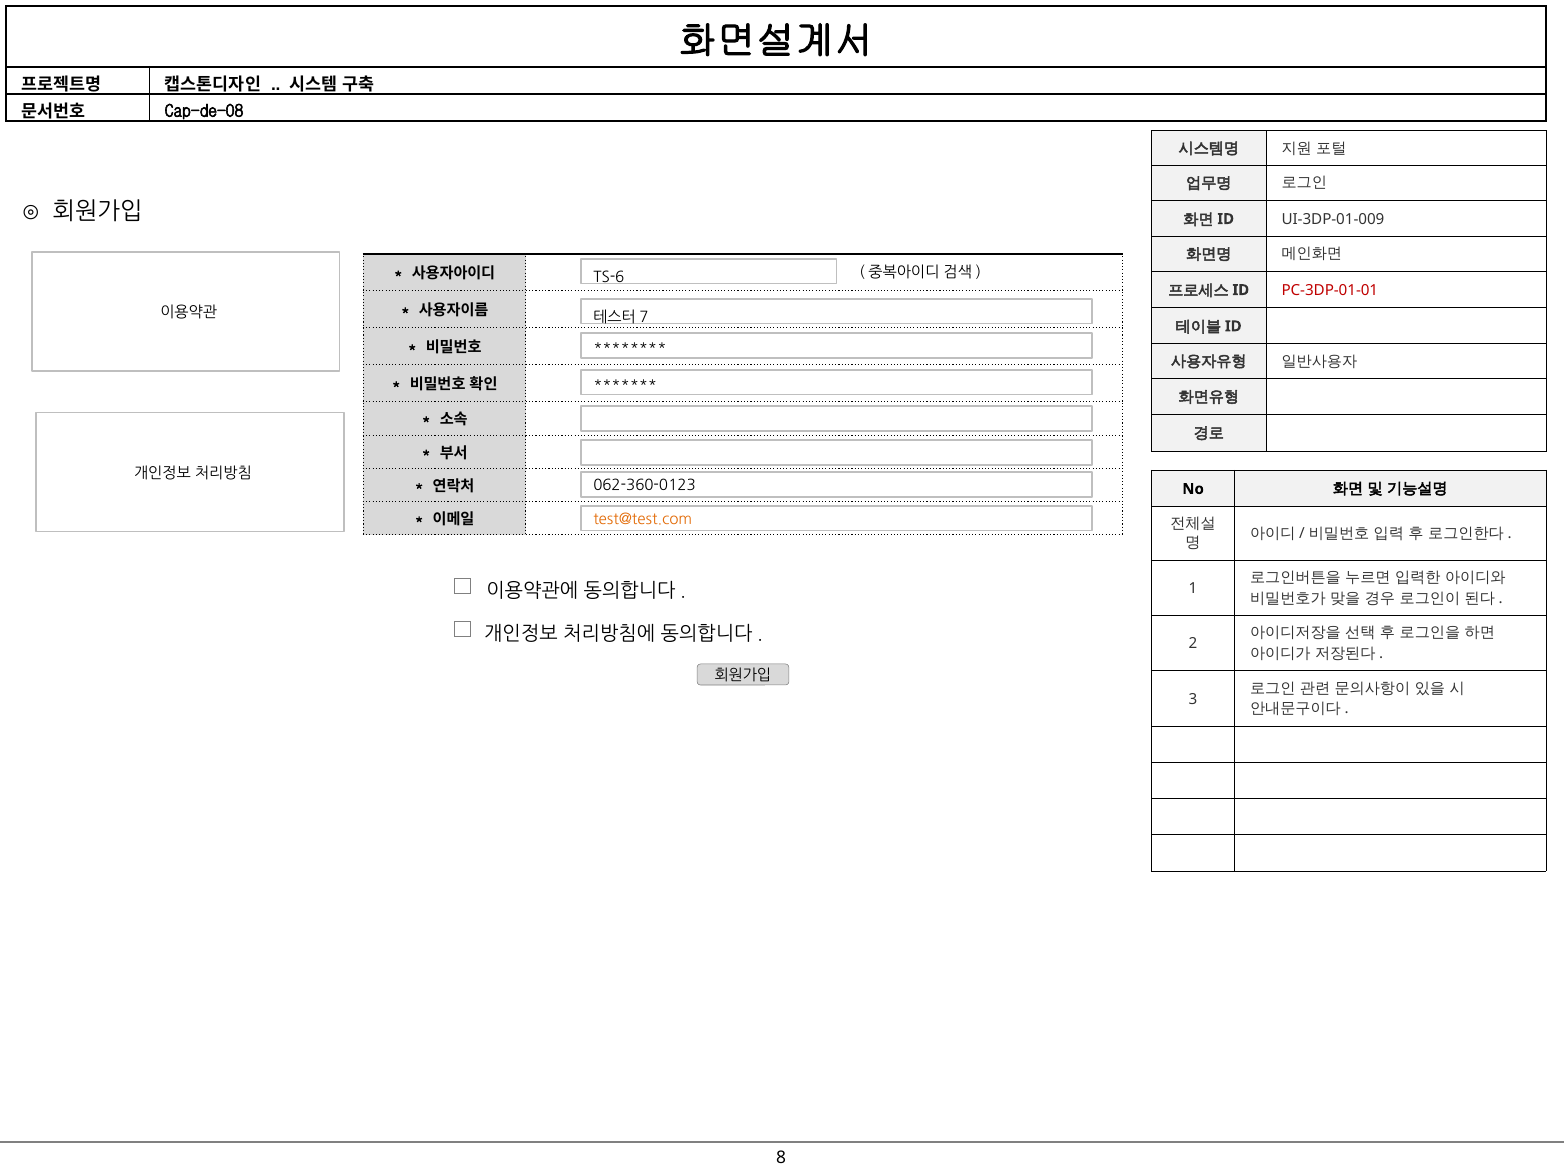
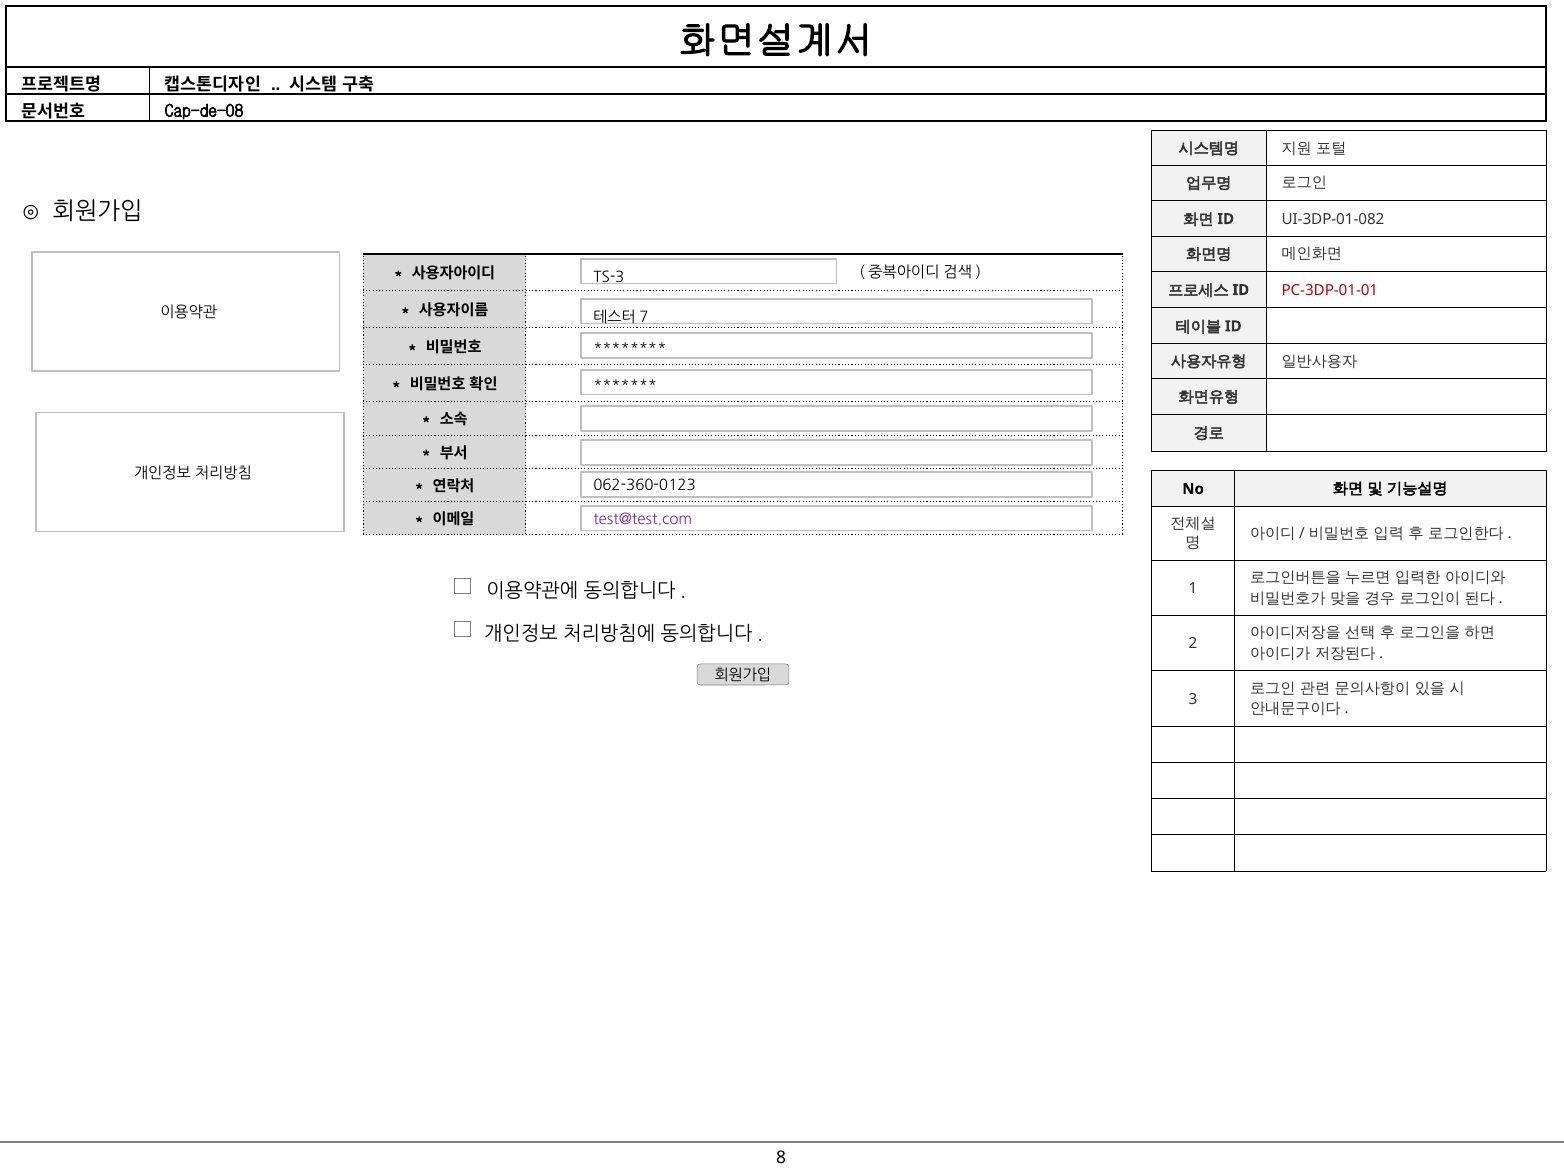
UI-3DP-01-009: UI-3DP-01-009 -> UI-3DP-01-082 (1333, 219)
TS-6: TS-6 -> TS-3 (609, 277)
test@test.com colour: orange -> purple (643, 519)
